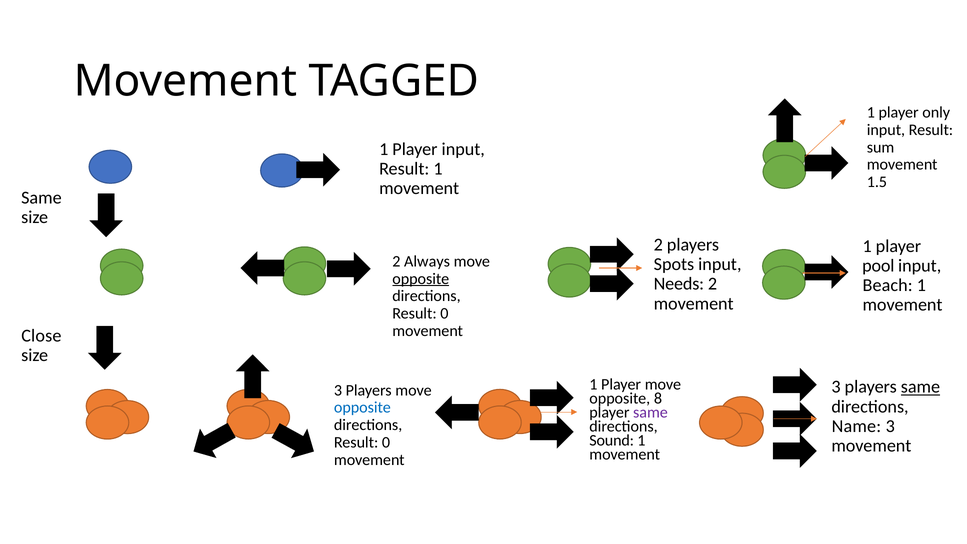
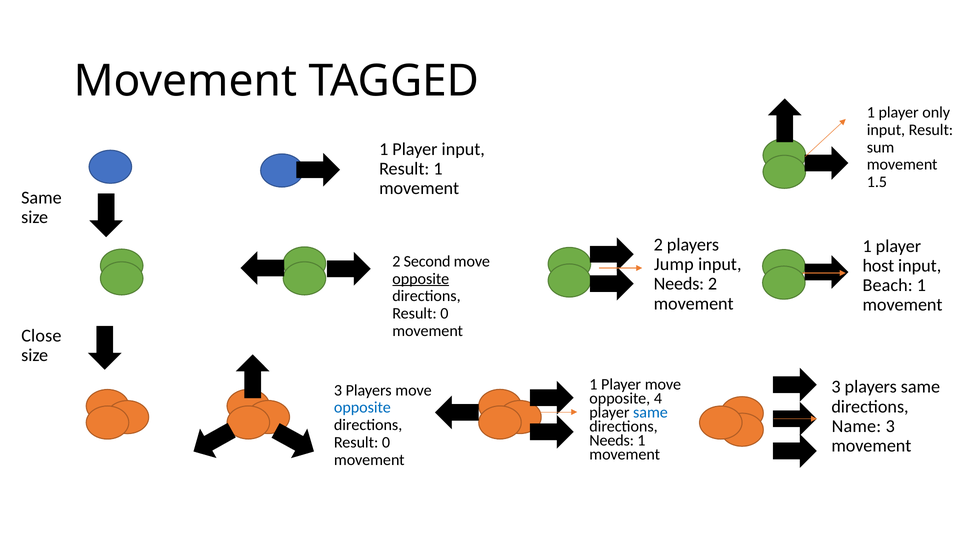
Always: Always -> Second (427, 261)
Spots: Spots -> Jump (674, 264)
pool: pool -> host (878, 266)
same underline: present -> none (920, 387)
8: 8 -> 4 (658, 399)
same colour: purple -> blue (650, 412)
Sound: Sound -> Needs (612, 440)
